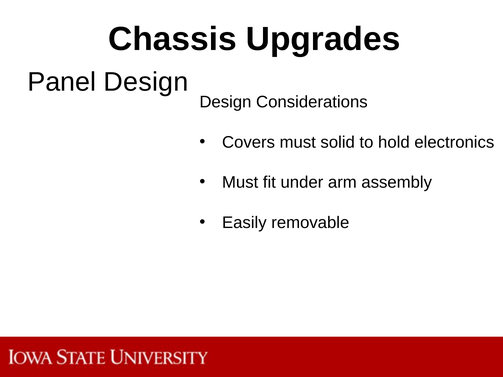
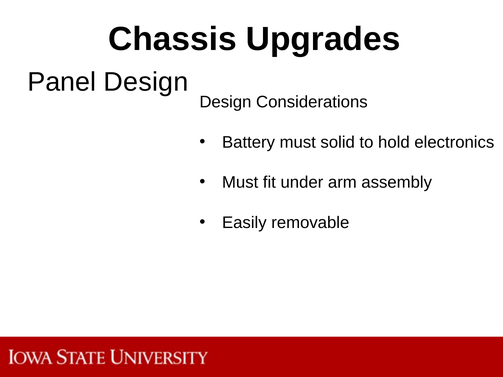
Covers: Covers -> Battery (249, 142)
